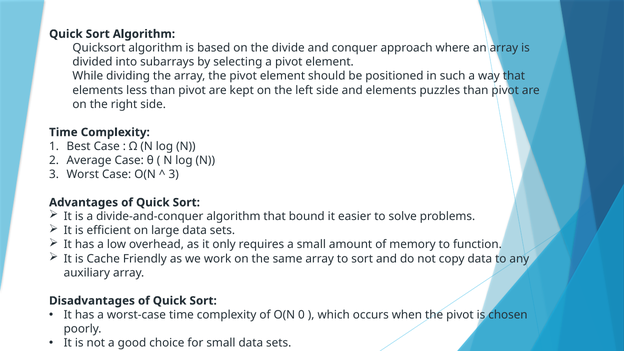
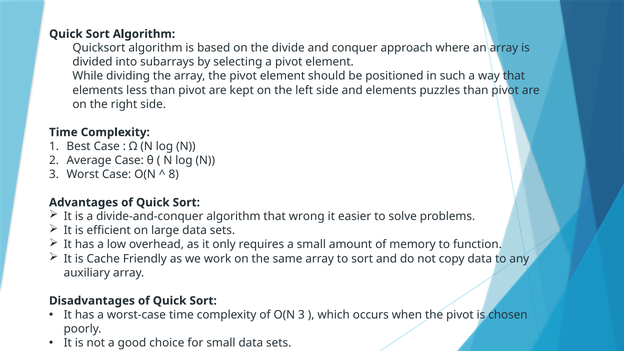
3: 3 -> 8 (174, 174)
bound: bound -> wrong (307, 217)
O(N 0: 0 -> 3 (301, 315)
